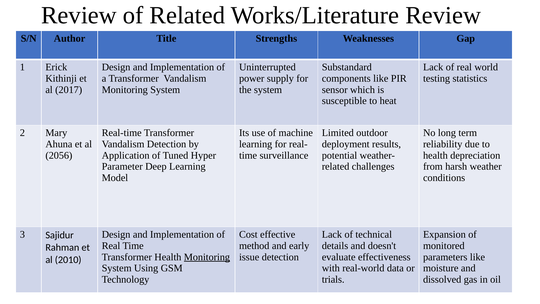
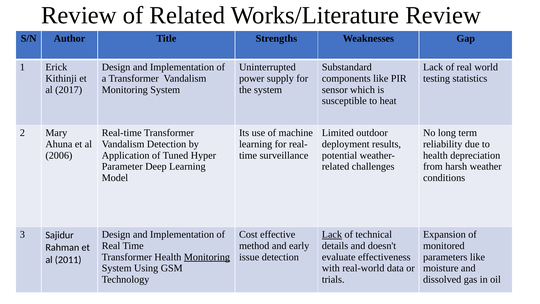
2056: 2056 -> 2006 (59, 155)
Lack underline: none -> present (332, 234)
2010: 2010 -> 2011 (68, 260)
